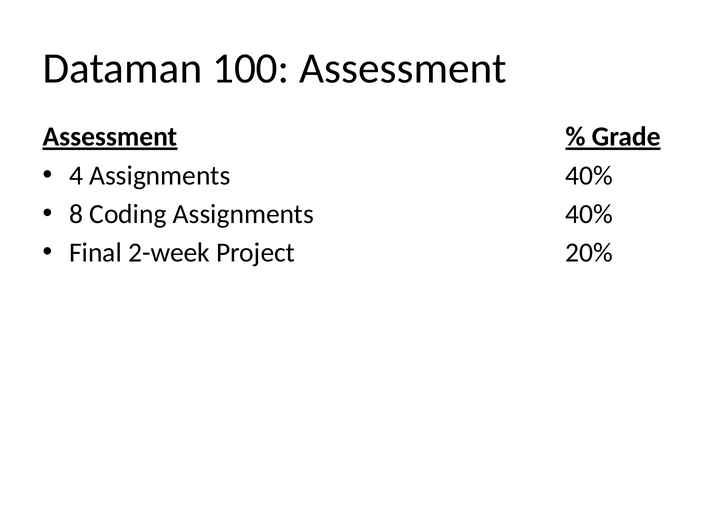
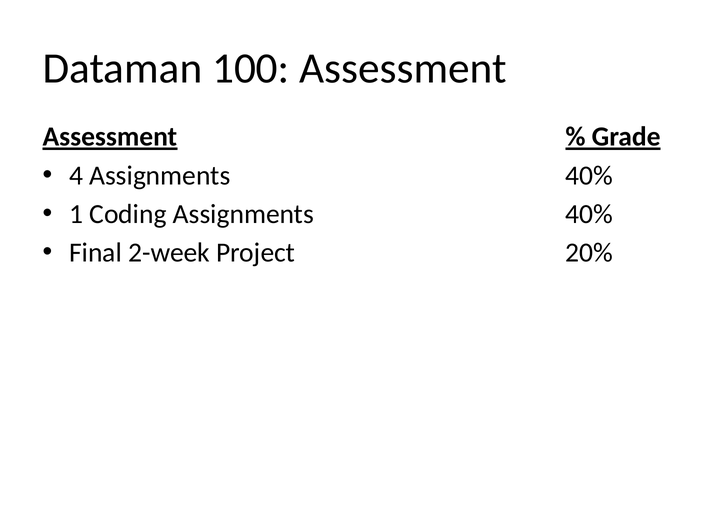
8: 8 -> 1 (76, 214)
